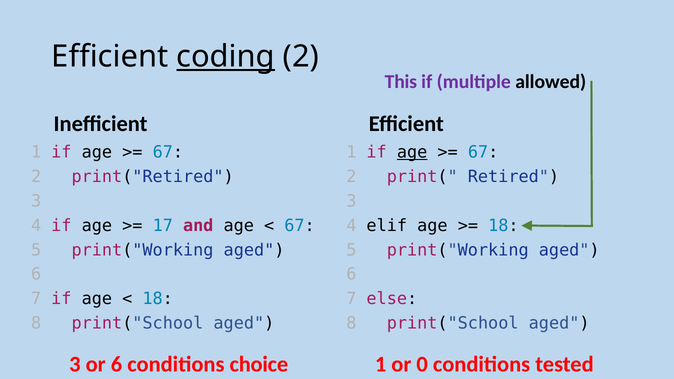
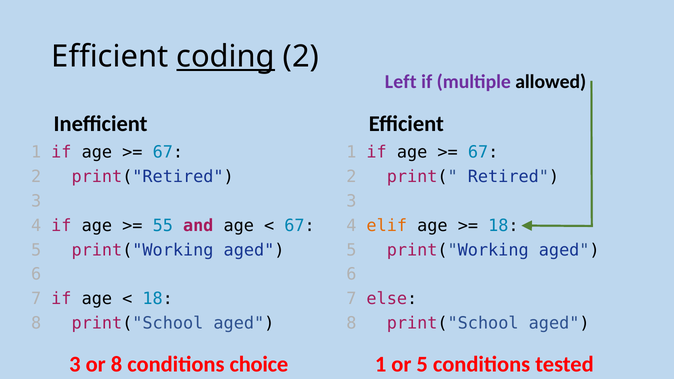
This: This -> Left (401, 82)
age underline: present -> none (412, 152)
17: 17 -> 55 (163, 226)
elif colour: black -> orange (387, 226)
or 6: 6 -> 8 (116, 364)
or 0: 0 -> 5 (422, 364)
